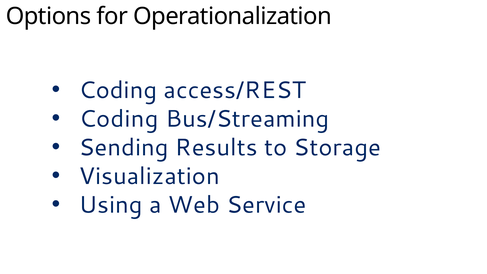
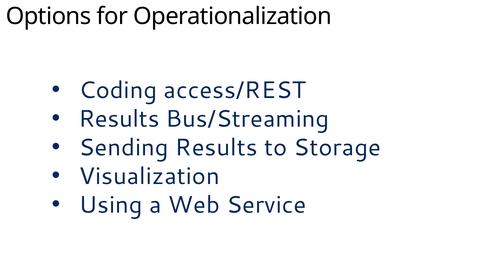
Coding: Coding -> Results (119, 119)
